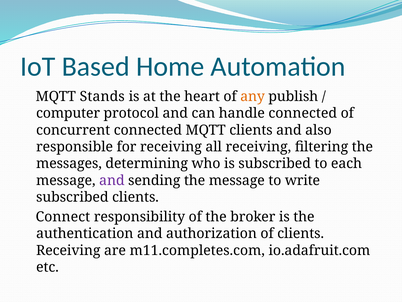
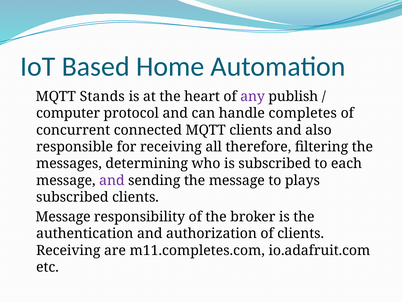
any colour: orange -> purple (253, 96)
handle connected: connected -> completes (303, 113)
all receiving: receiving -> therefore (258, 147)
write: write -> plays (302, 180)
Connect: Connect -> Message (63, 217)
